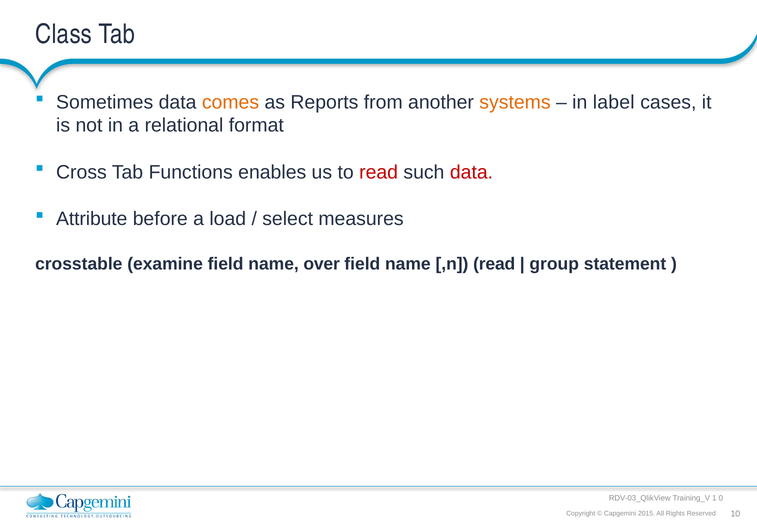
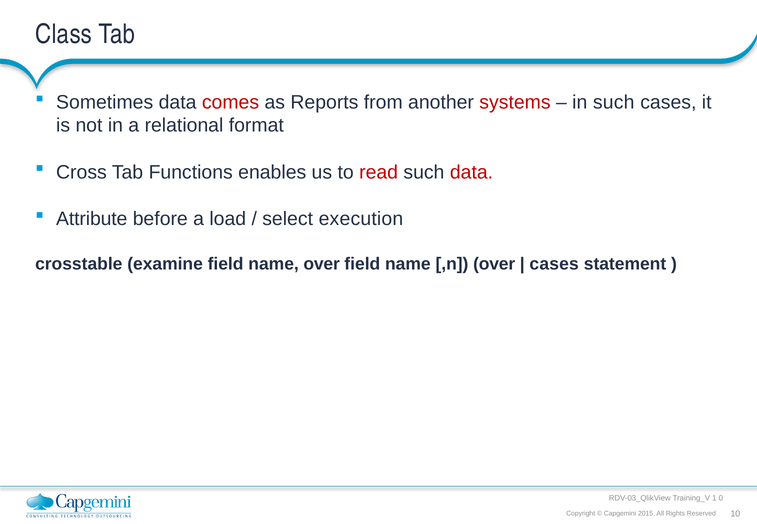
comes colour: orange -> red (231, 102)
systems colour: orange -> red (515, 102)
in label: label -> such (614, 102)
measures: measures -> execution (361, 219)
,n read: read -> over (494, 264)
group: group -> cases (554, 264)
